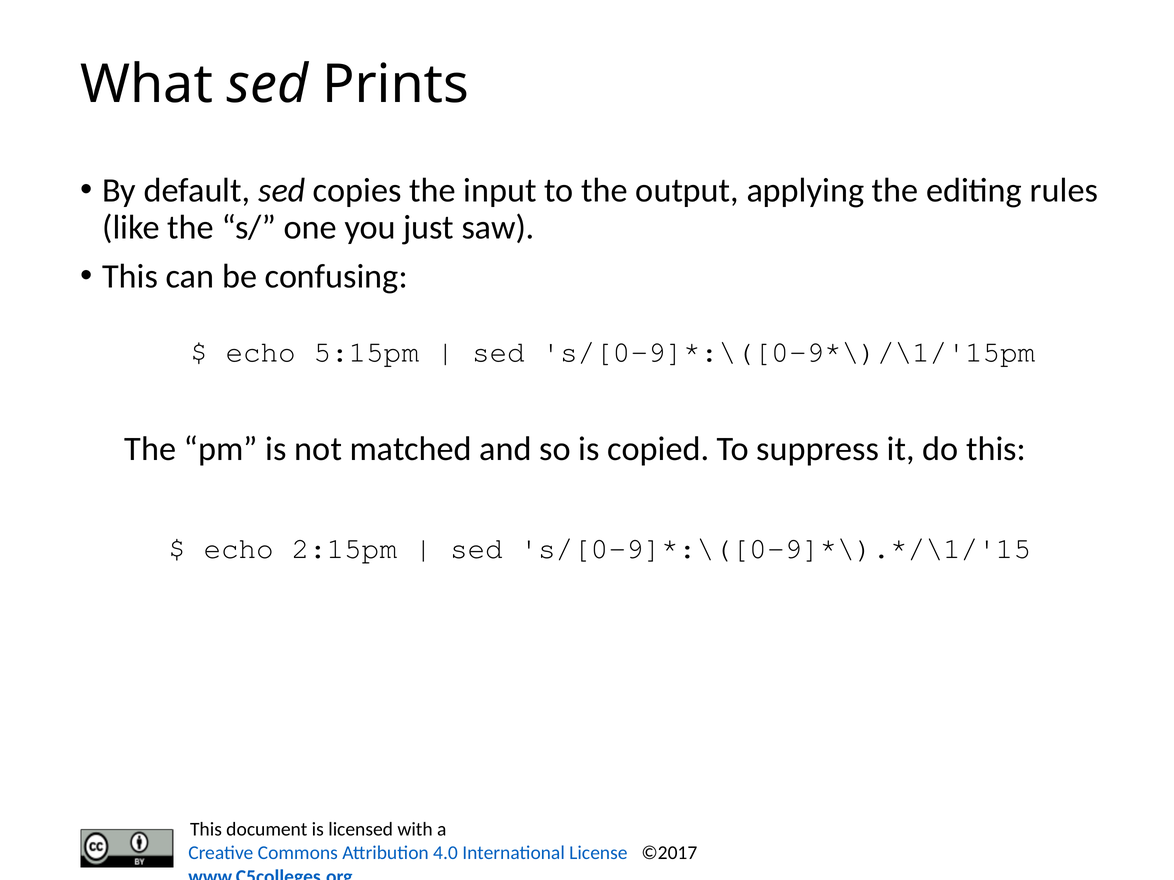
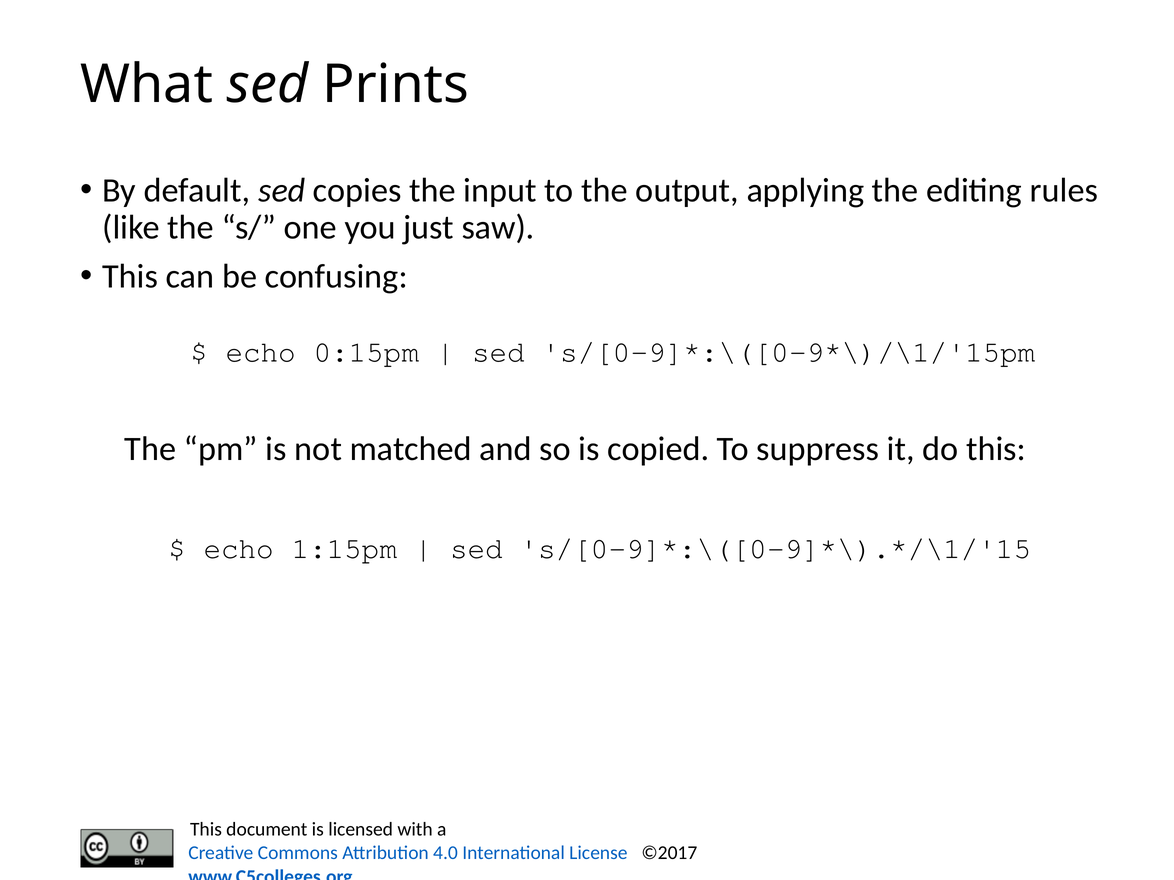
5:15pm: 5:15pm -> 0:15pm (366, 352)
2:15pm: 2:15pm -> 1:15pm (344, 549)
